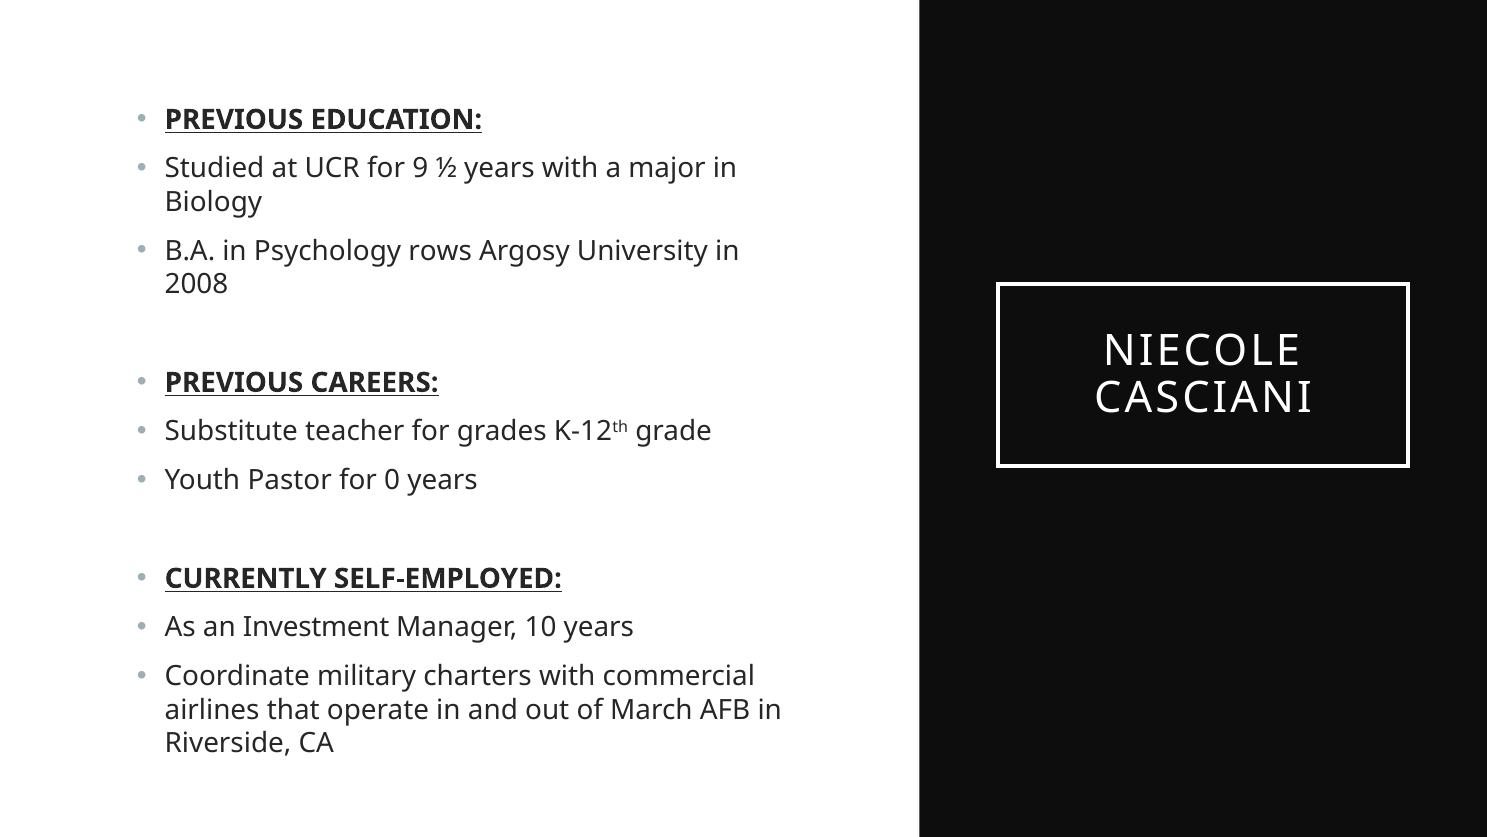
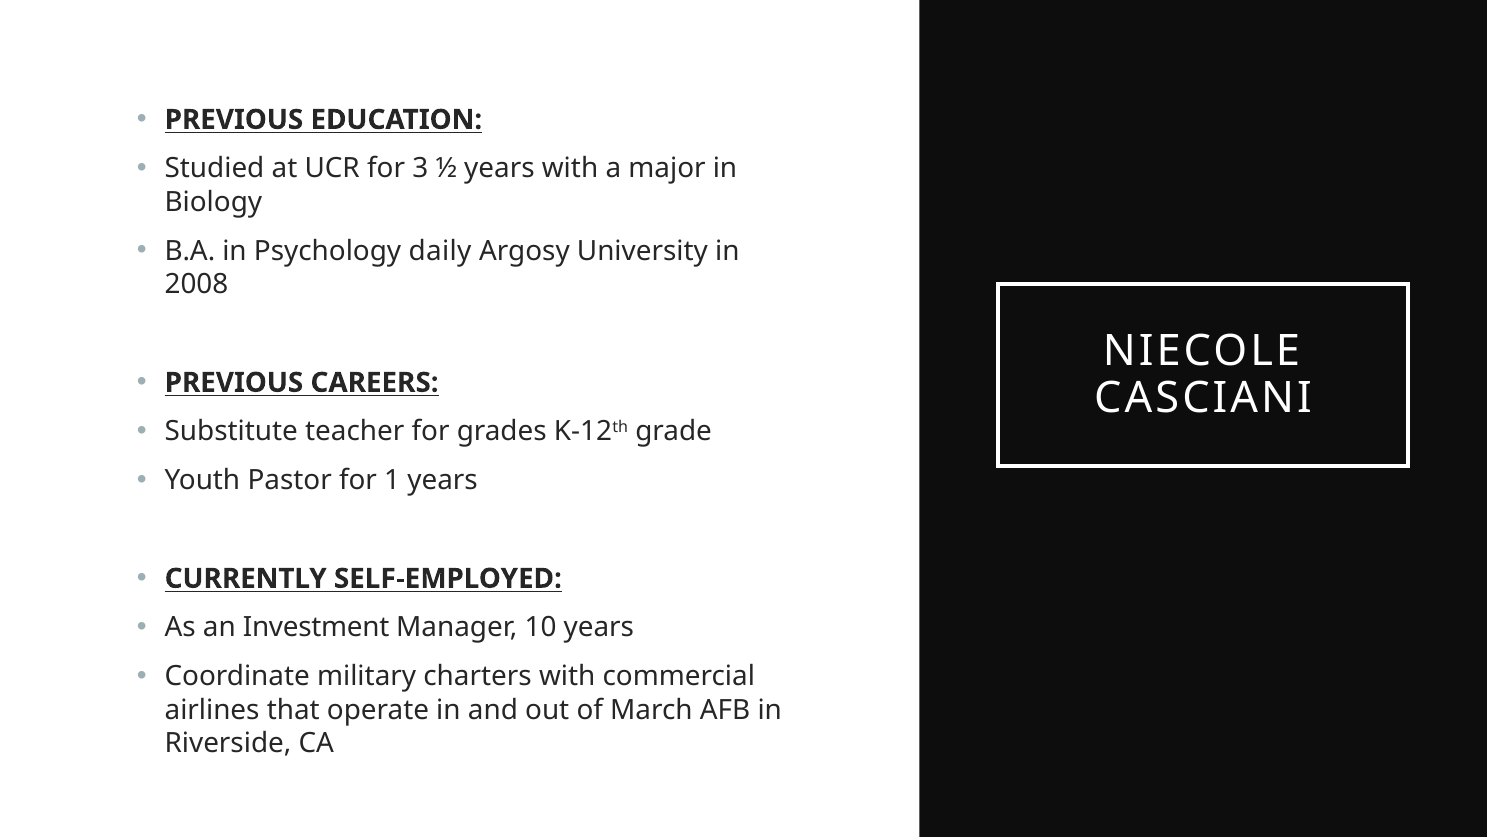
9: 9 -> 3 (420, 169)
rows: rows -> daily (440, 251)
0: 0 -> 1 (392, 480)
